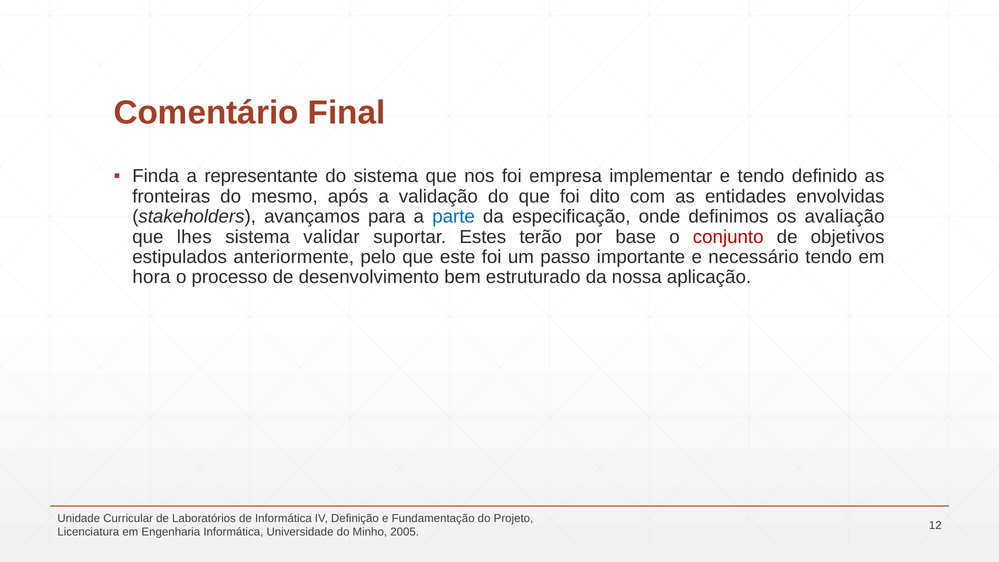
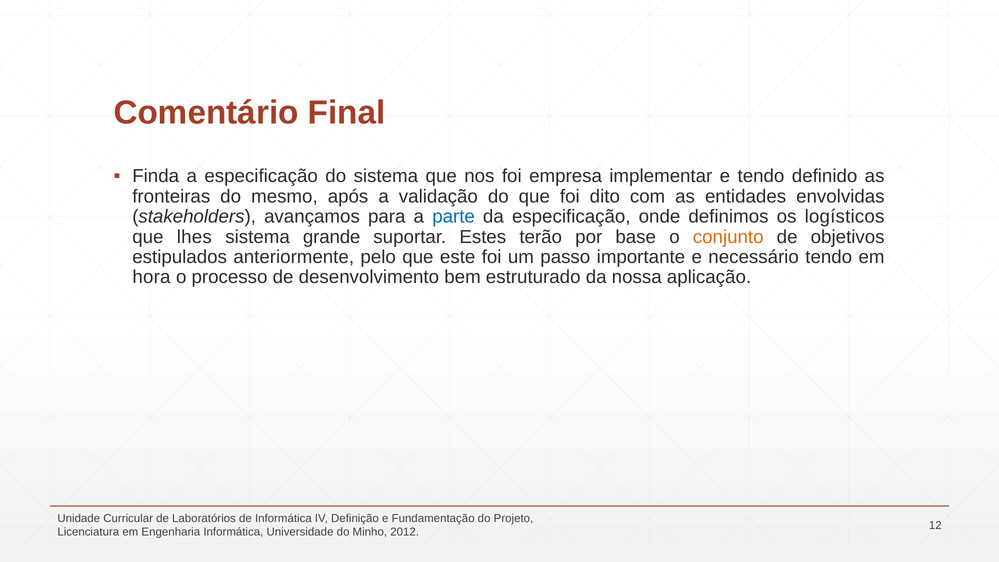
a representante: representante -> especificação (261, 176)
avaliação: avaliação -> logísticos (845, 217)
validar: validar -> grande (332, 237)
conjunto colour: red -> orange (728, 237)
2005: 2005 -> 2012 (405, 532)
